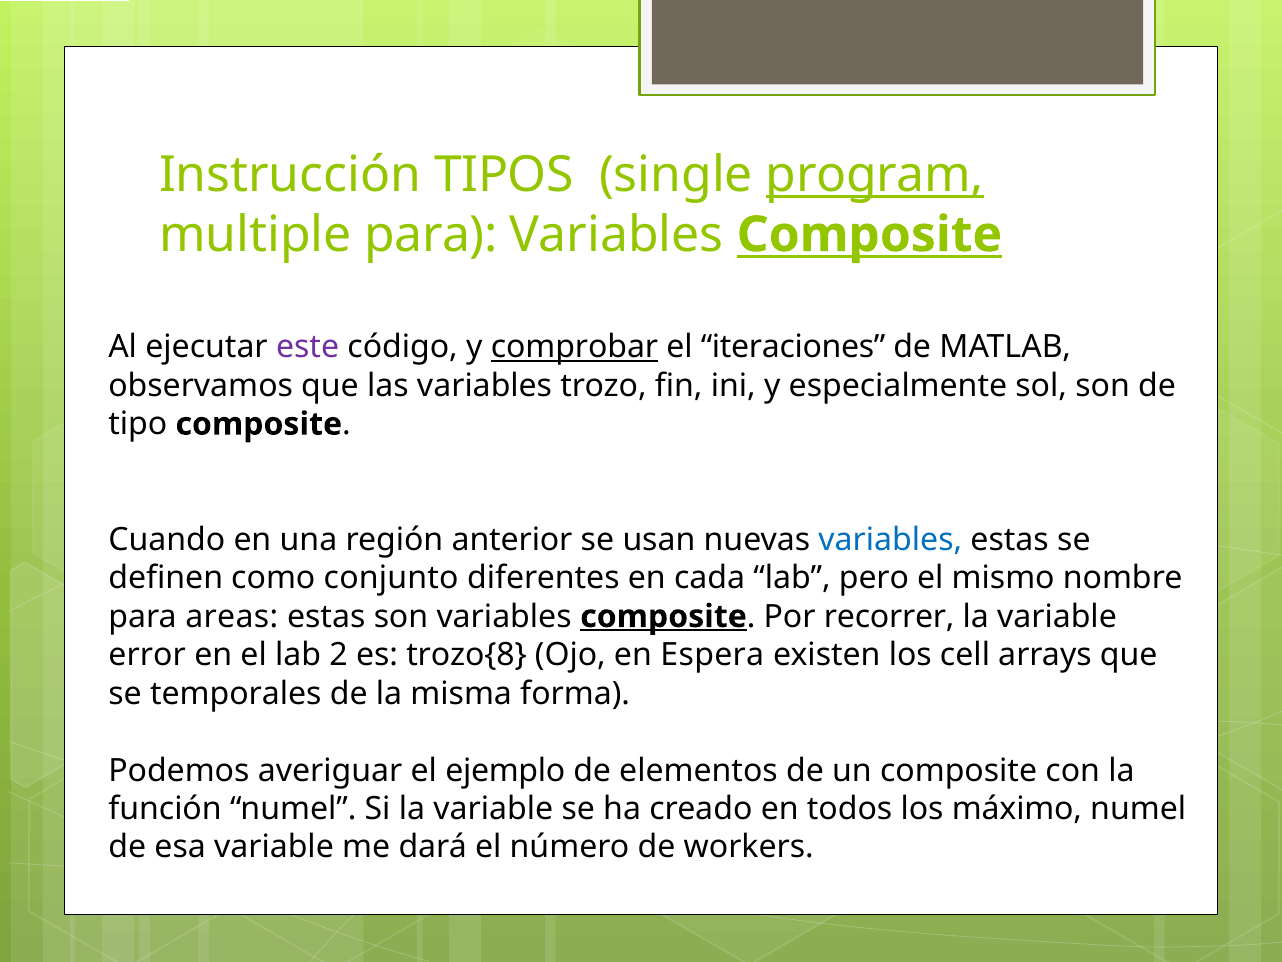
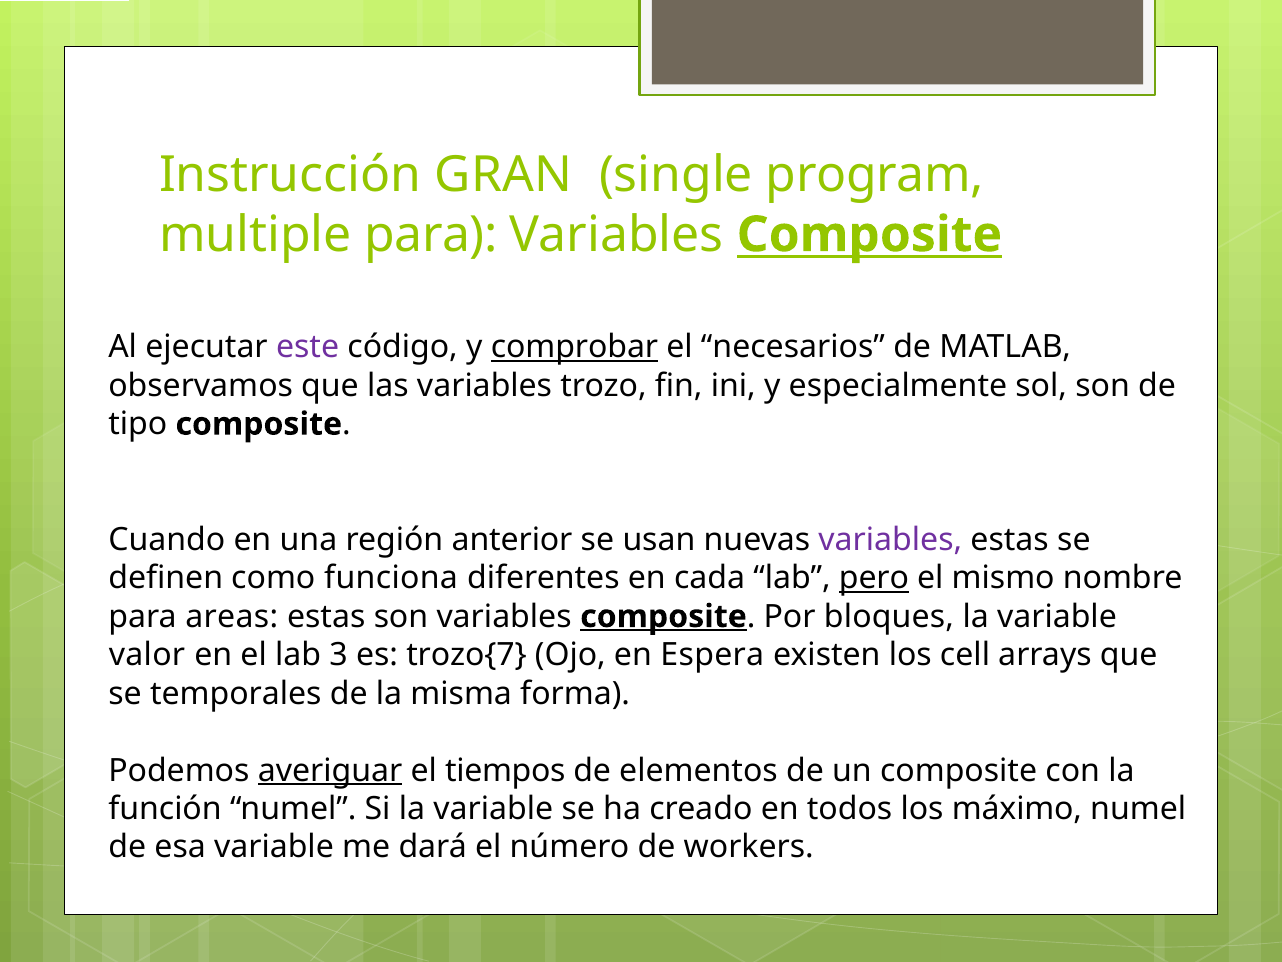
TIPOS: TIPOS -> GRAN (504, 175)
program underline: present -> none (875, 175)
iteraciones: iteraciones -> necesarios (793, 347)
variables colour: blue -> purple (890, 539)
conjunto: conjunto -> funciona (391, 578)
pero underline: none -> present (874, 578)
recorrer: recorrer -> bloques (889, 616)
error: error -> valor (147, 655)
2: 2 -> 3 (339, 655)
trozo{8: trozo{8 -> trozo{7 (467, 655)
averiguar underline: none -> present (330, 770)
ejemplo: ejemplo -> tiempos (505, 770)
